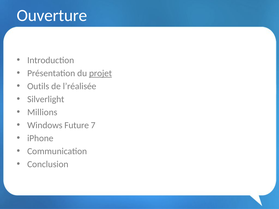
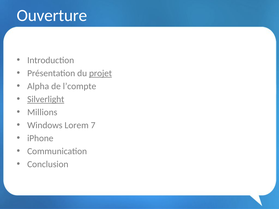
Outils: Outils -> Alpha (38, 86)
l’réalisée: l’réalisée -> l’compte (80, 86)
Silverlight underline: none -> present (46, 99)
Future: Future -> Lorem (77, 125)
